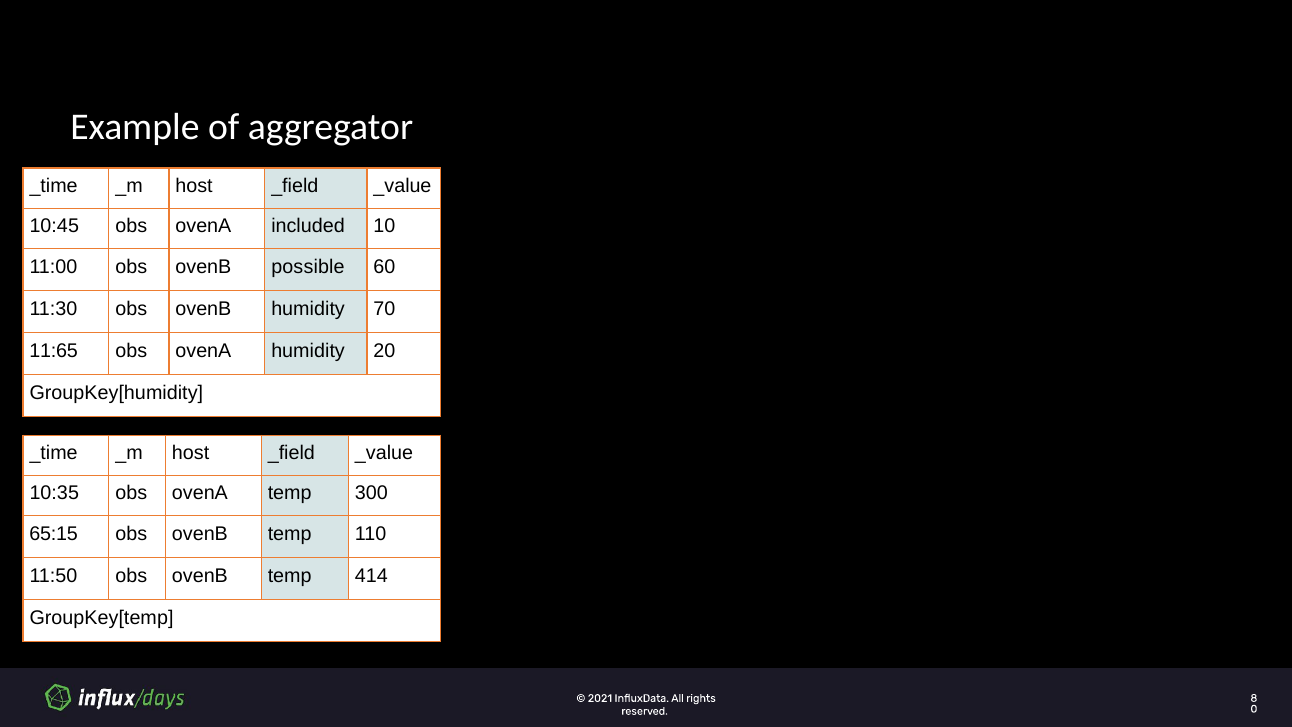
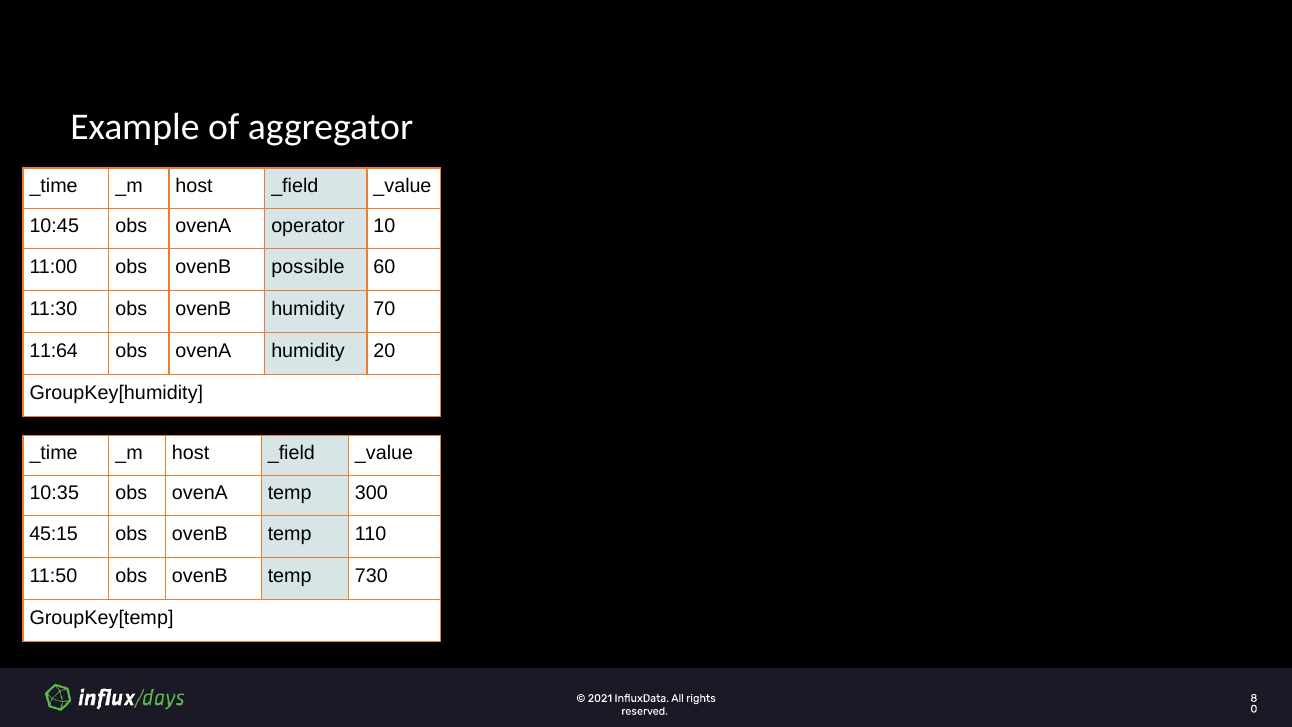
included: included -> operator (308, 226)
11:65: 11:65 -> 11:64 (54, 350)
65:15: 65:15 -> 45:15 (54, 533)
414: 414 -> 730 (371, 575)
